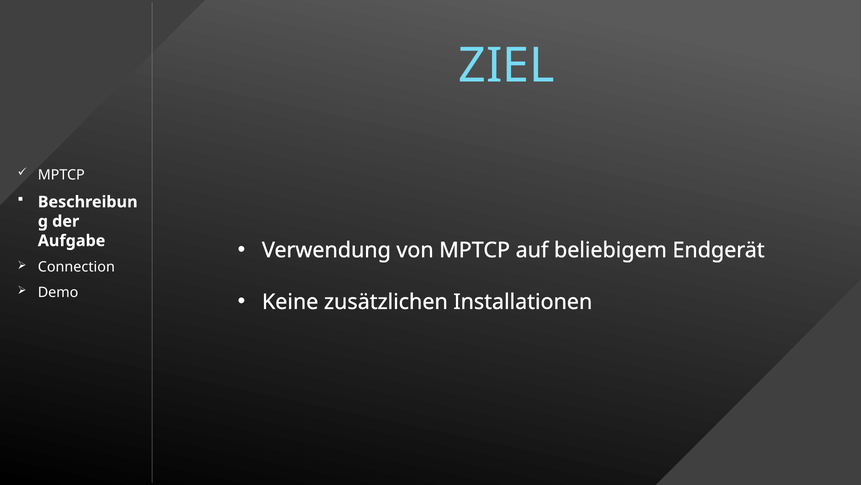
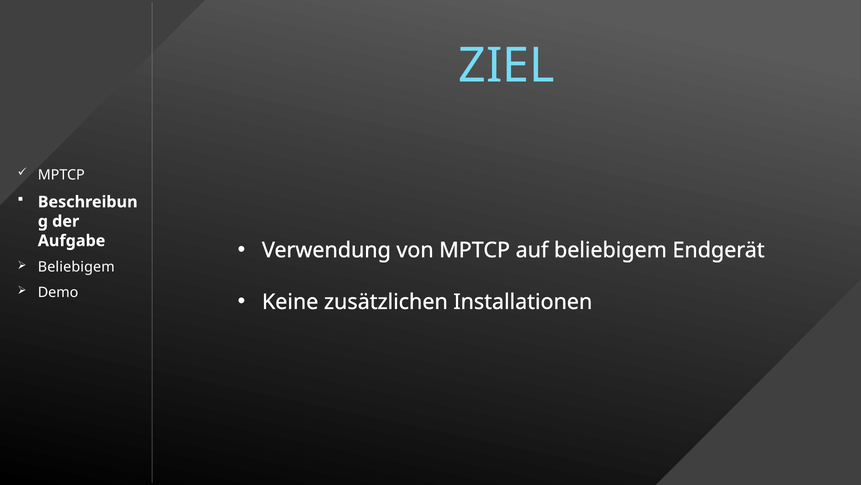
Connection: Connection -> Beliebigem (76, 267)
